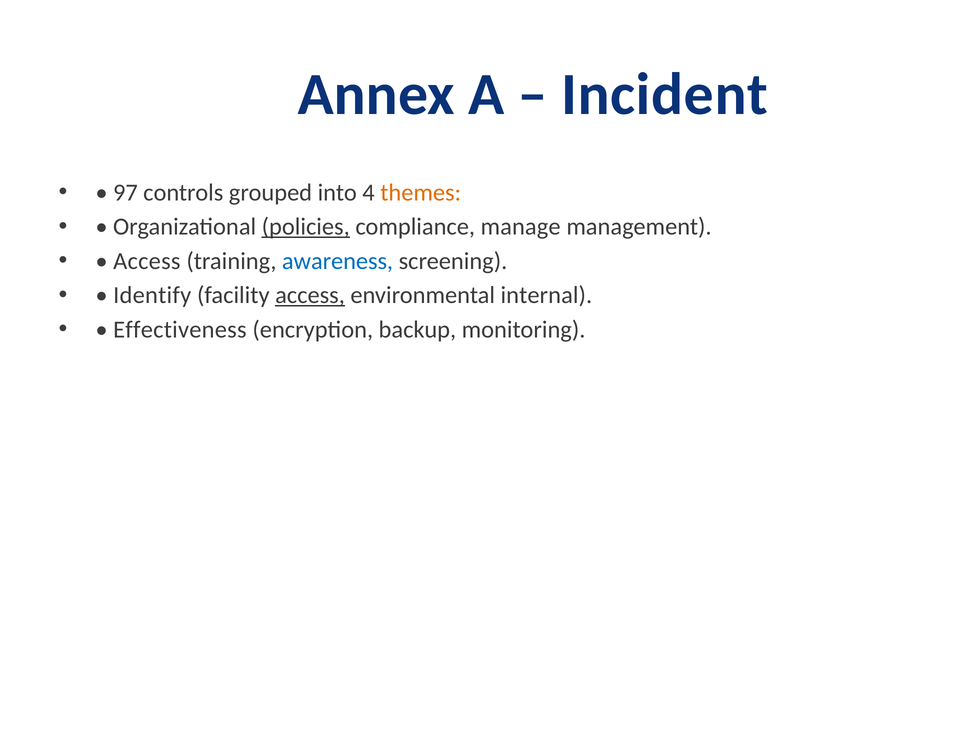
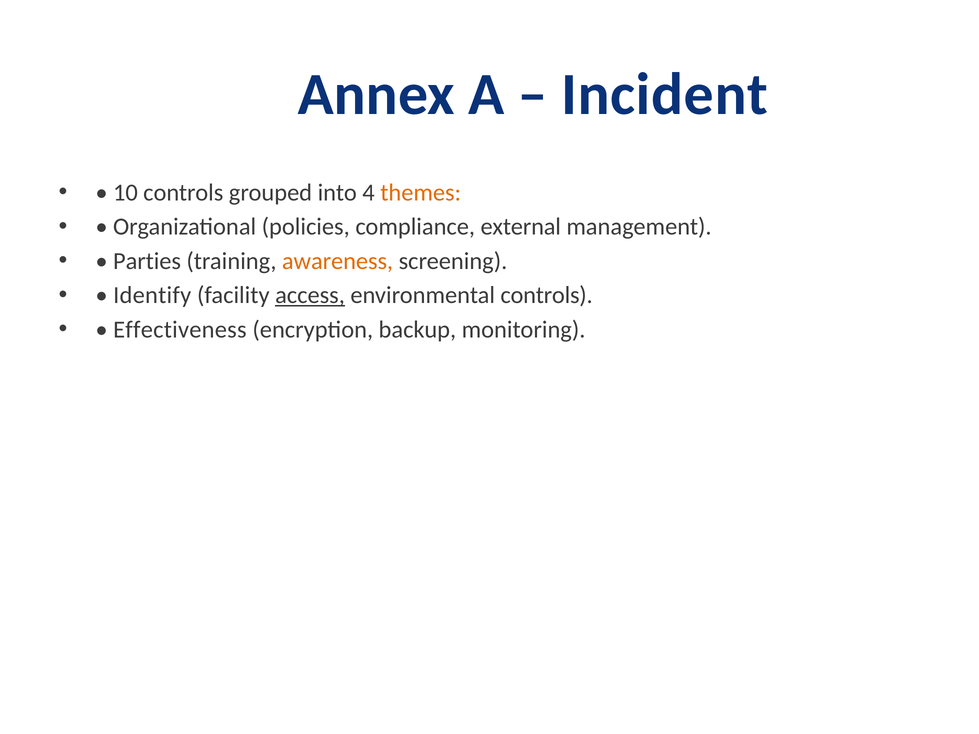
97: 97 -> 10 (125, 193)
policies underline: present -> none (306, 227)
manage: manage -> external (521, 227)
Access: Access -> Parties (147, 261)
awareness colour: blue -> orange (338, 261)
environmental internal: internal -> controls (547, 295)
